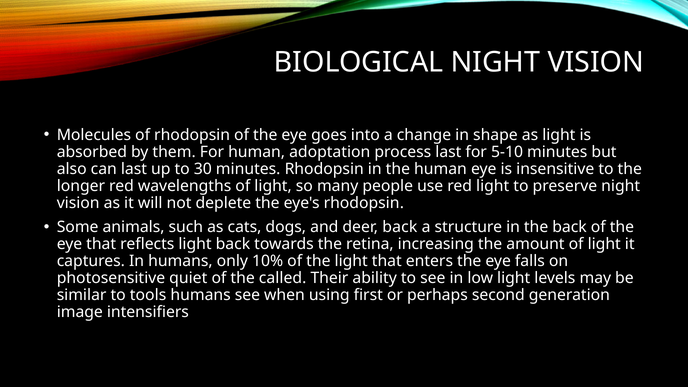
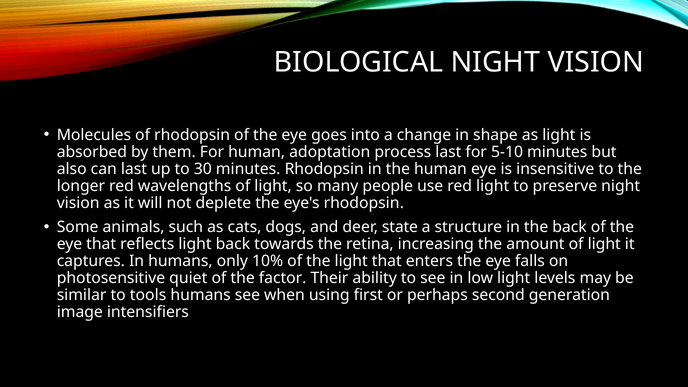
deer back: back -> state (400, 227)
called: called -> factor (283, 278)
